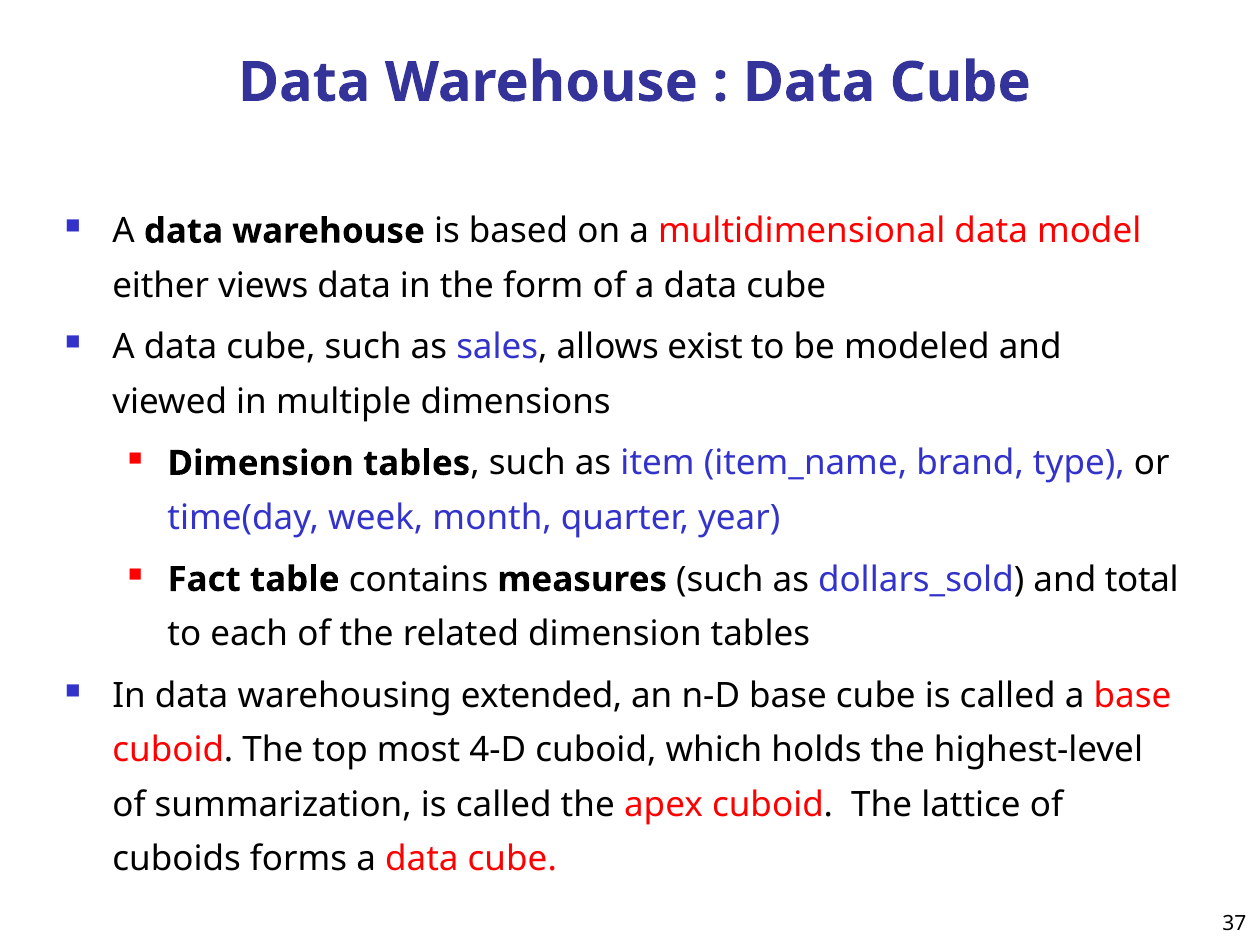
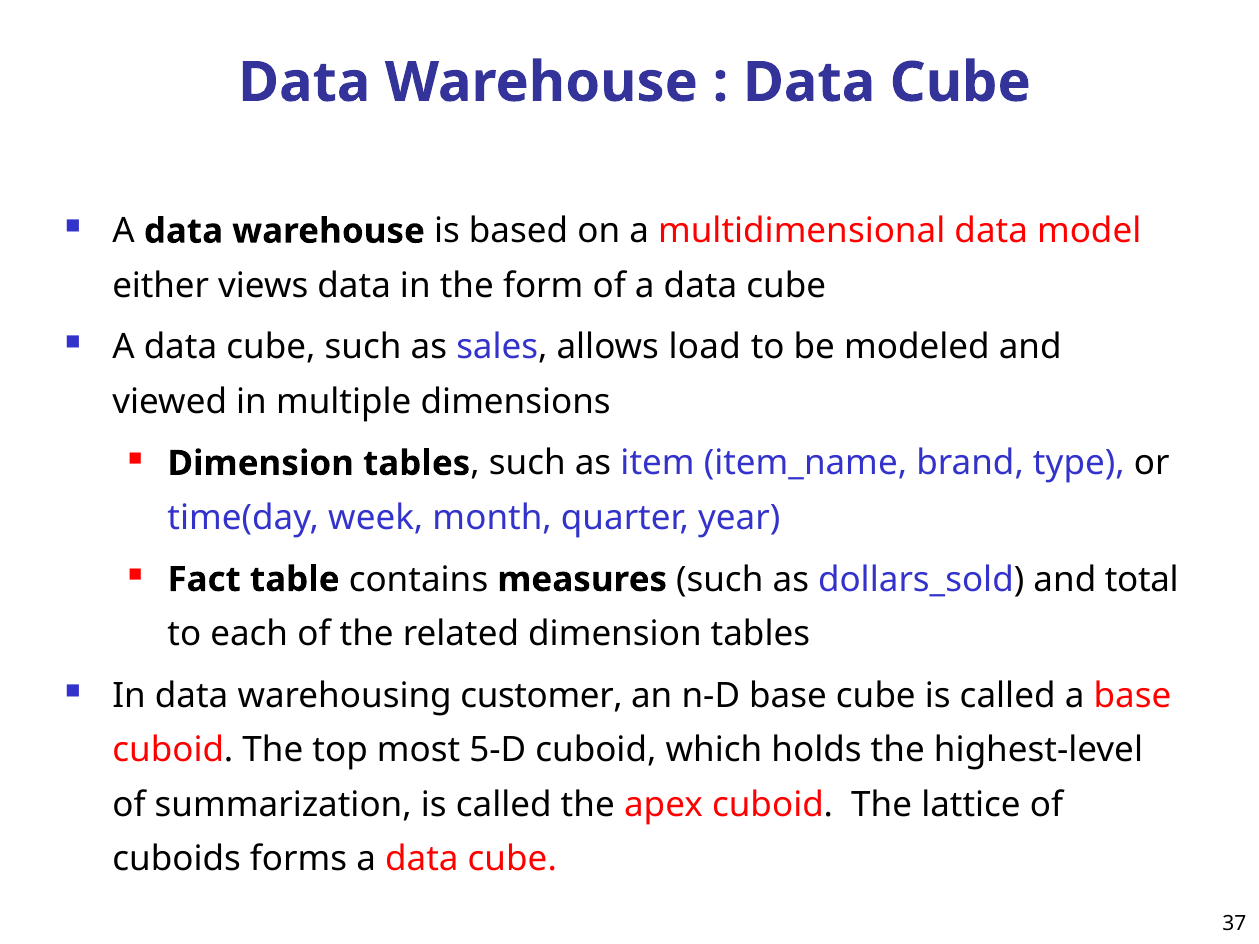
exist: exist -> load (705, 347)
extended: extended -> customer (542, 696)
4-D: 4-D -> 5-D (498, 750)
